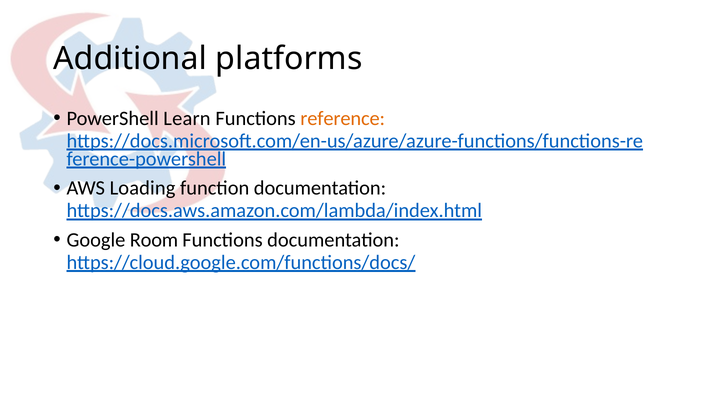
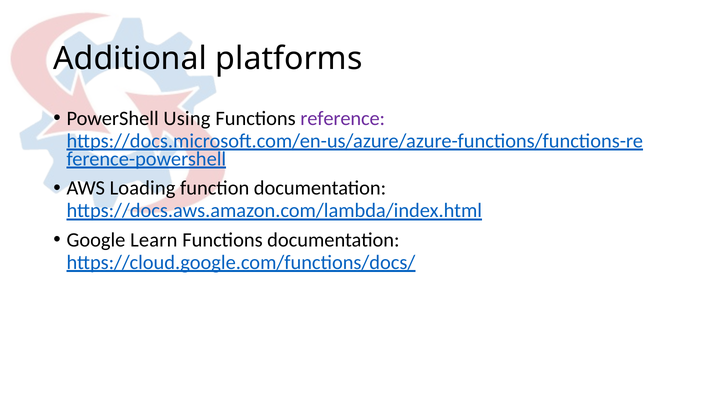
Learn: Learn -> Using (187, 119)
reference colour: orange -> purple (343, 119)
Room: Room -> Learn (154, 240)
